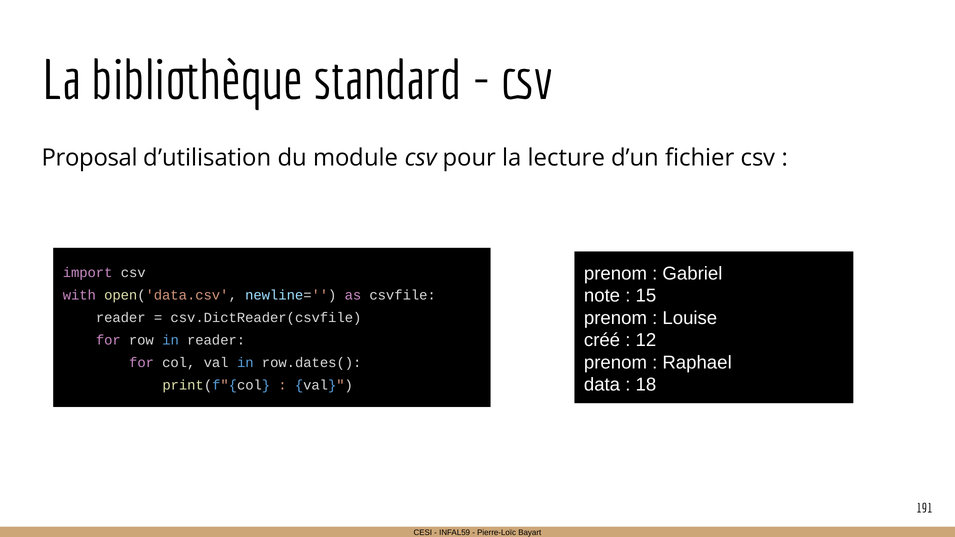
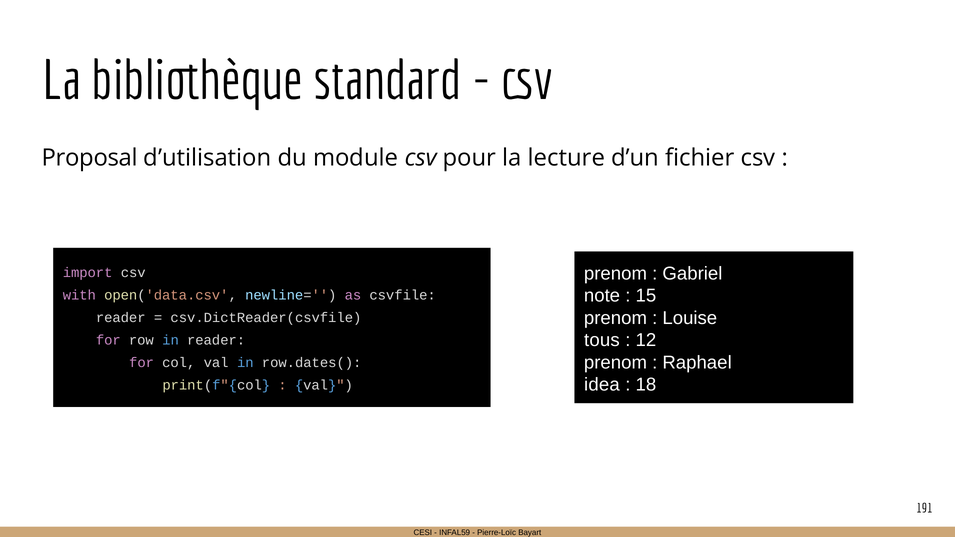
créé: créé -> tous (602, 340)
data: data -> idea (602, 385)
